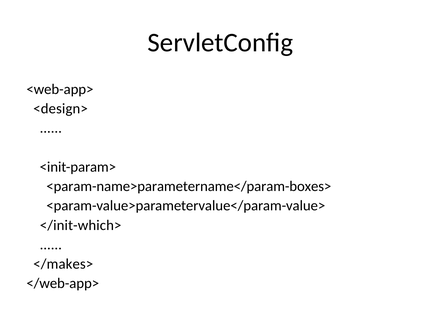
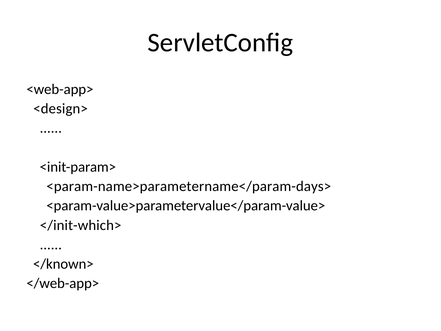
<param-name>parametername</param-boxes>: <param-name>parametername</param-boxes> -> <param-name>parametername</param-days> (189, 186)
</makes>: </makes> -> </known> (63, 264)
